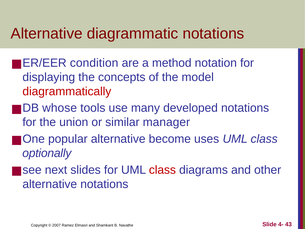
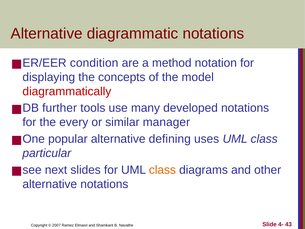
whose: whose -> further (60, 108)
union: union -> every (74, 122)
become: become -> defining (170, 139)
optionally: optionally -> particular (47, 153)
class colour: red -> orange (162, 170)
